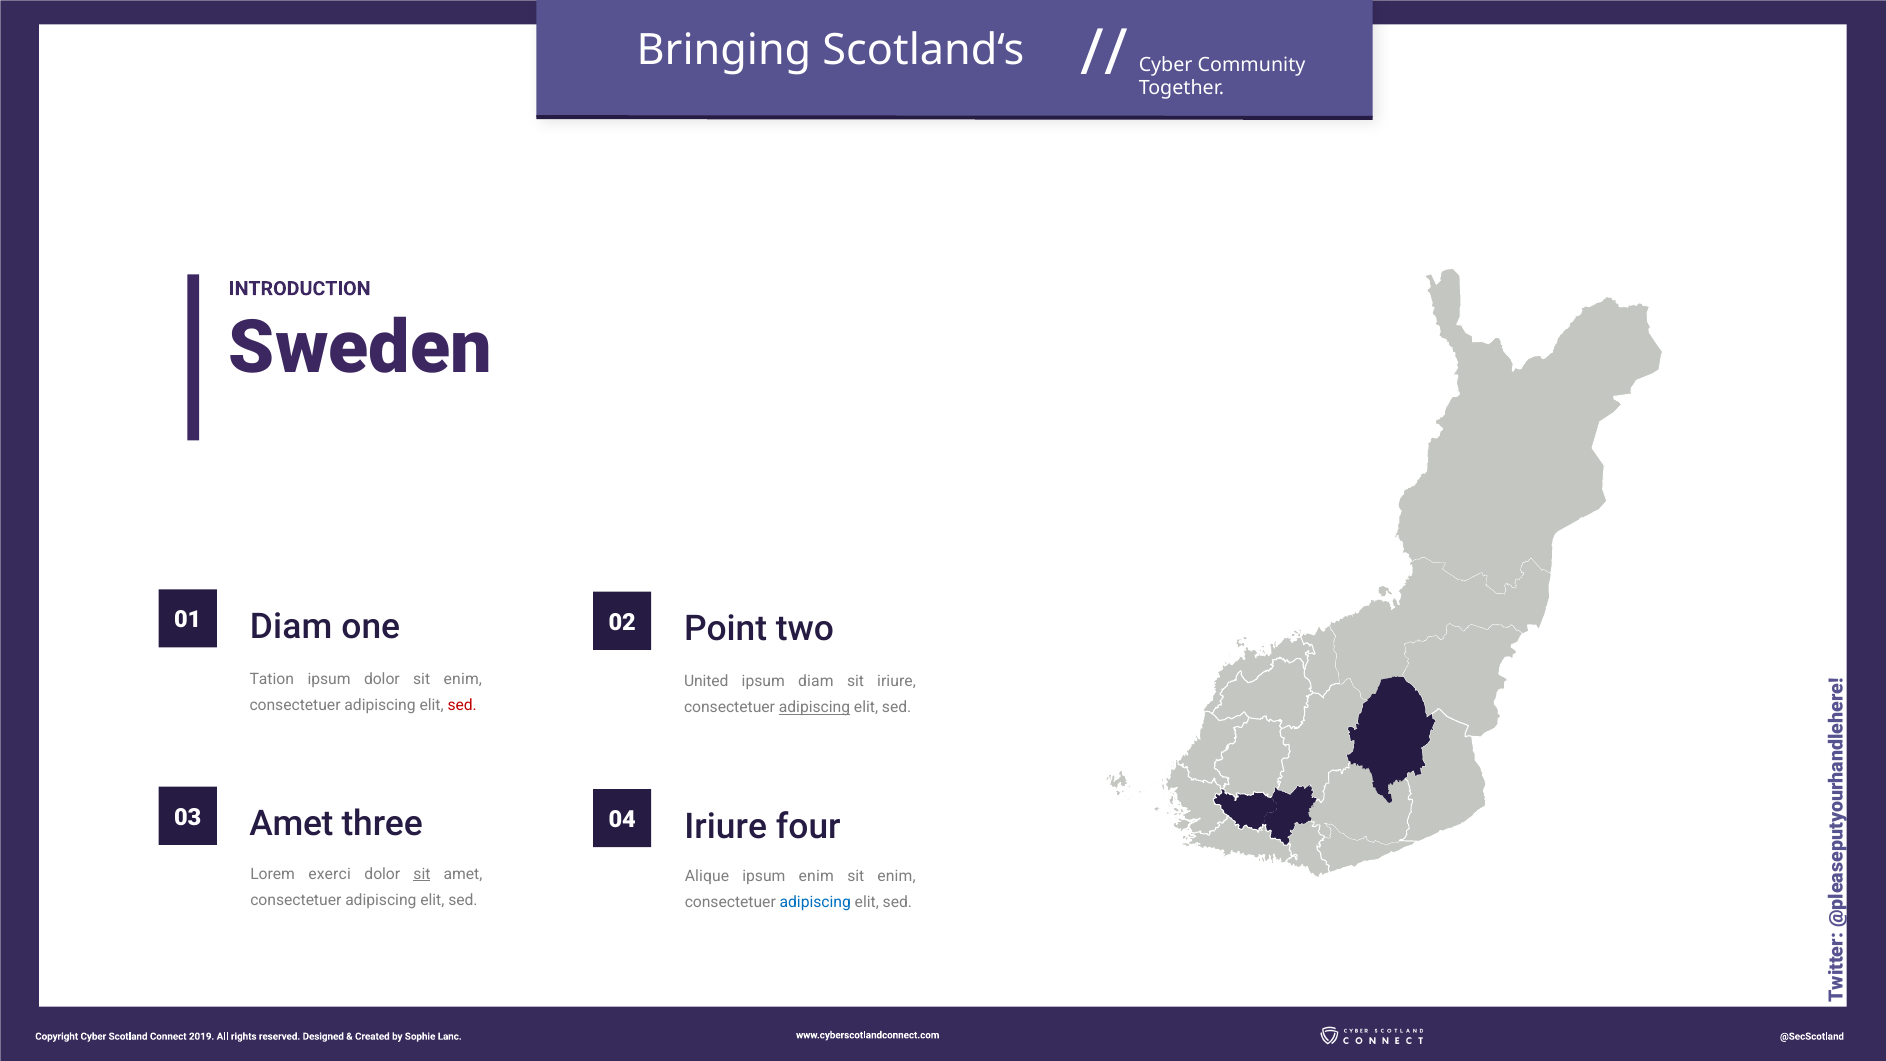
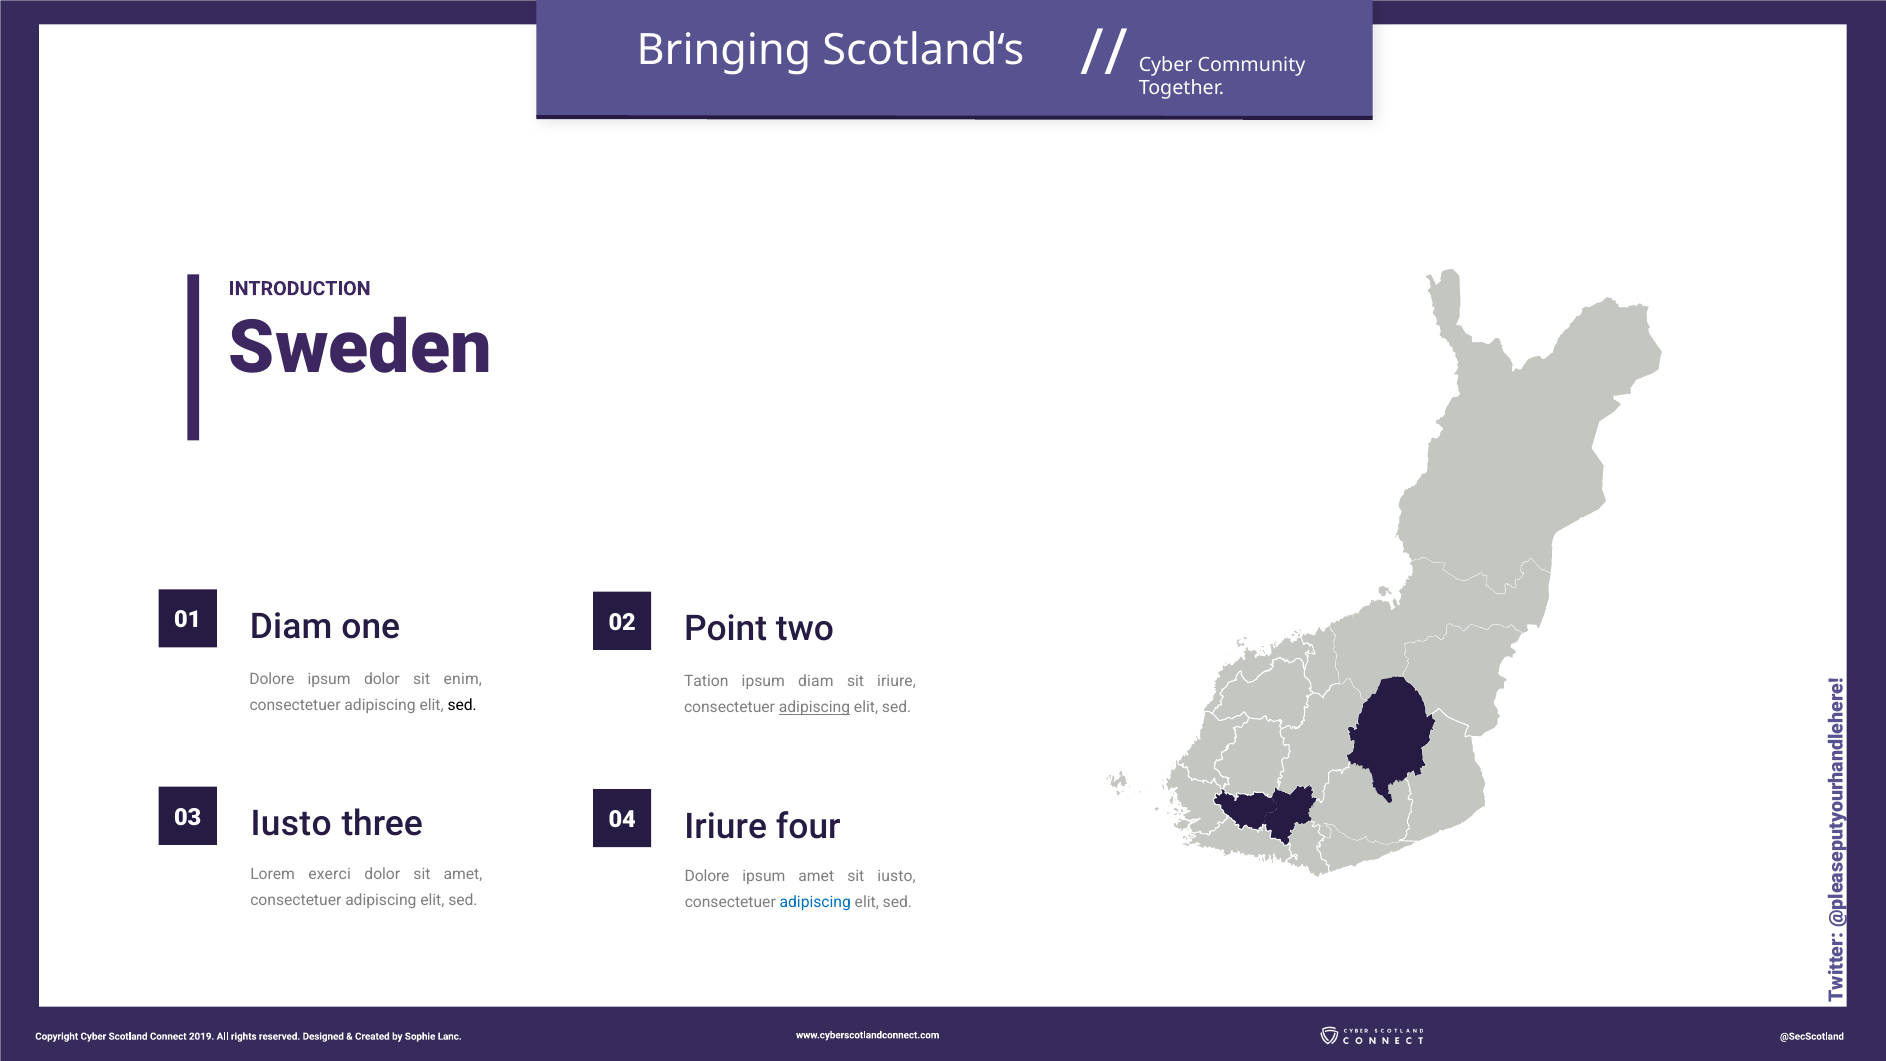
Tation: Tation -> Dolore (272, 679)
United: United -> Tation (706, 681)
sed colour: red -> black (462, 705)
Amet: Amet -> Iusto (291, 824)
sit underline: present -> none (422, 874)
Alique: Alique -> Dolore (707, 876)
ipsum enim: enim -> amet (816, 876)
enim: enim -> iusto (897, 876)
